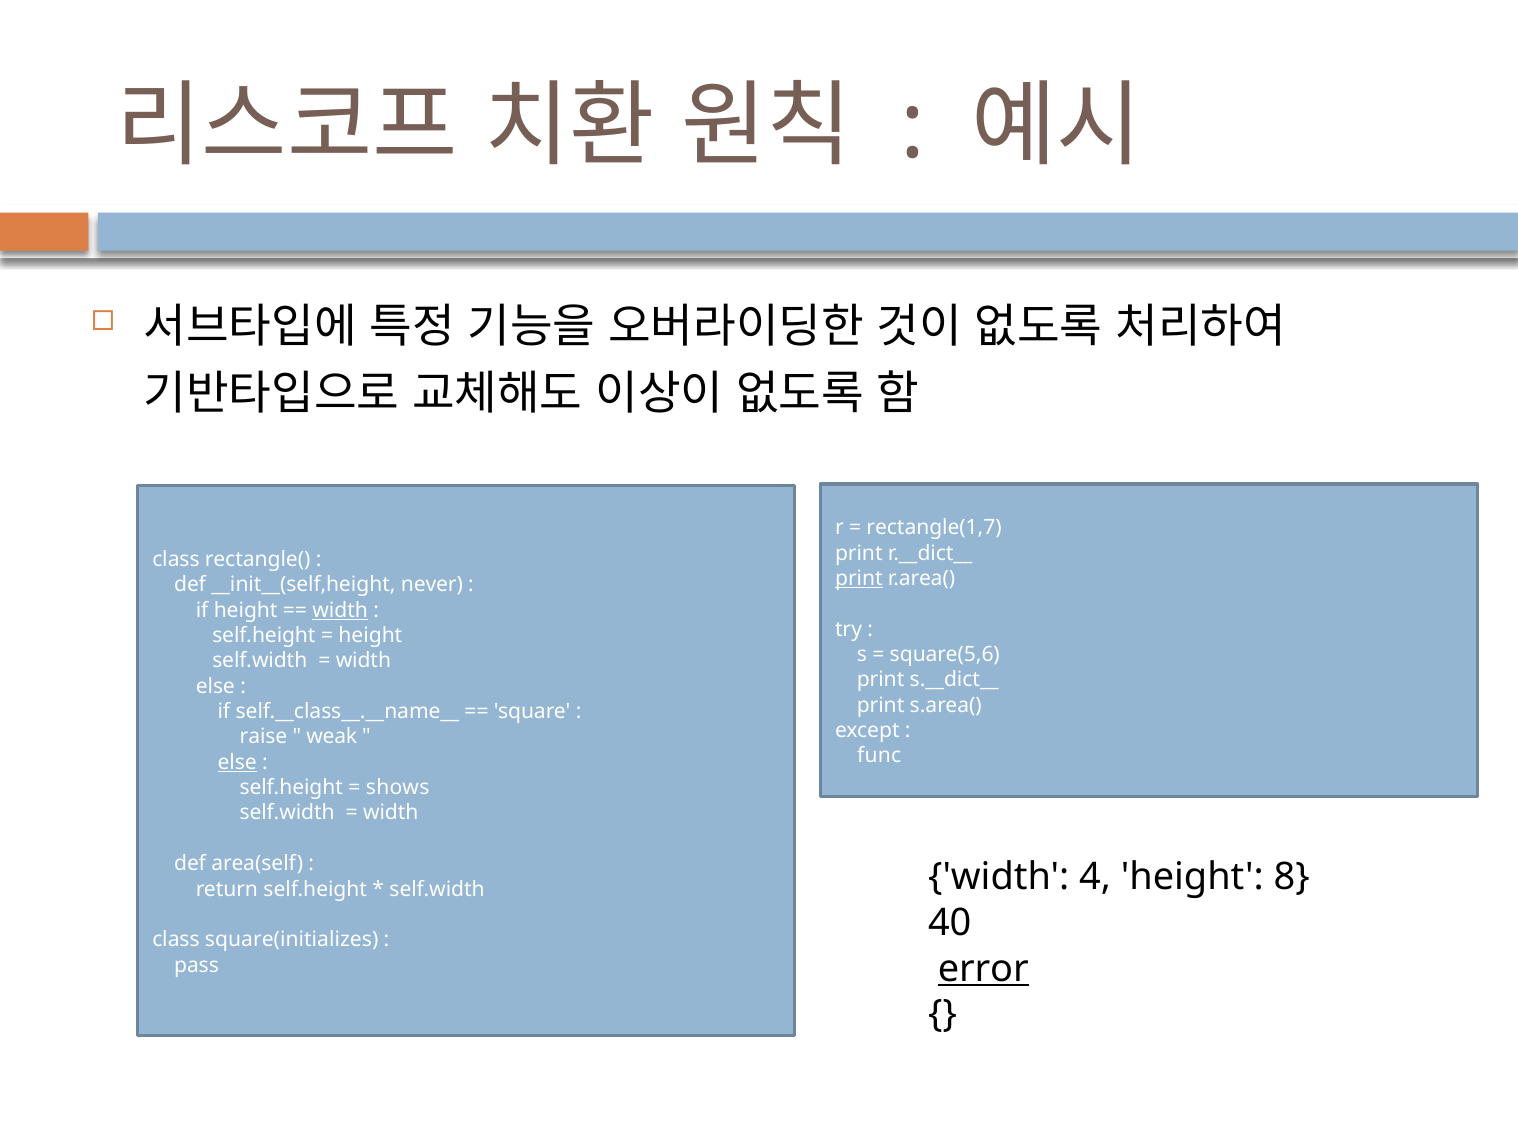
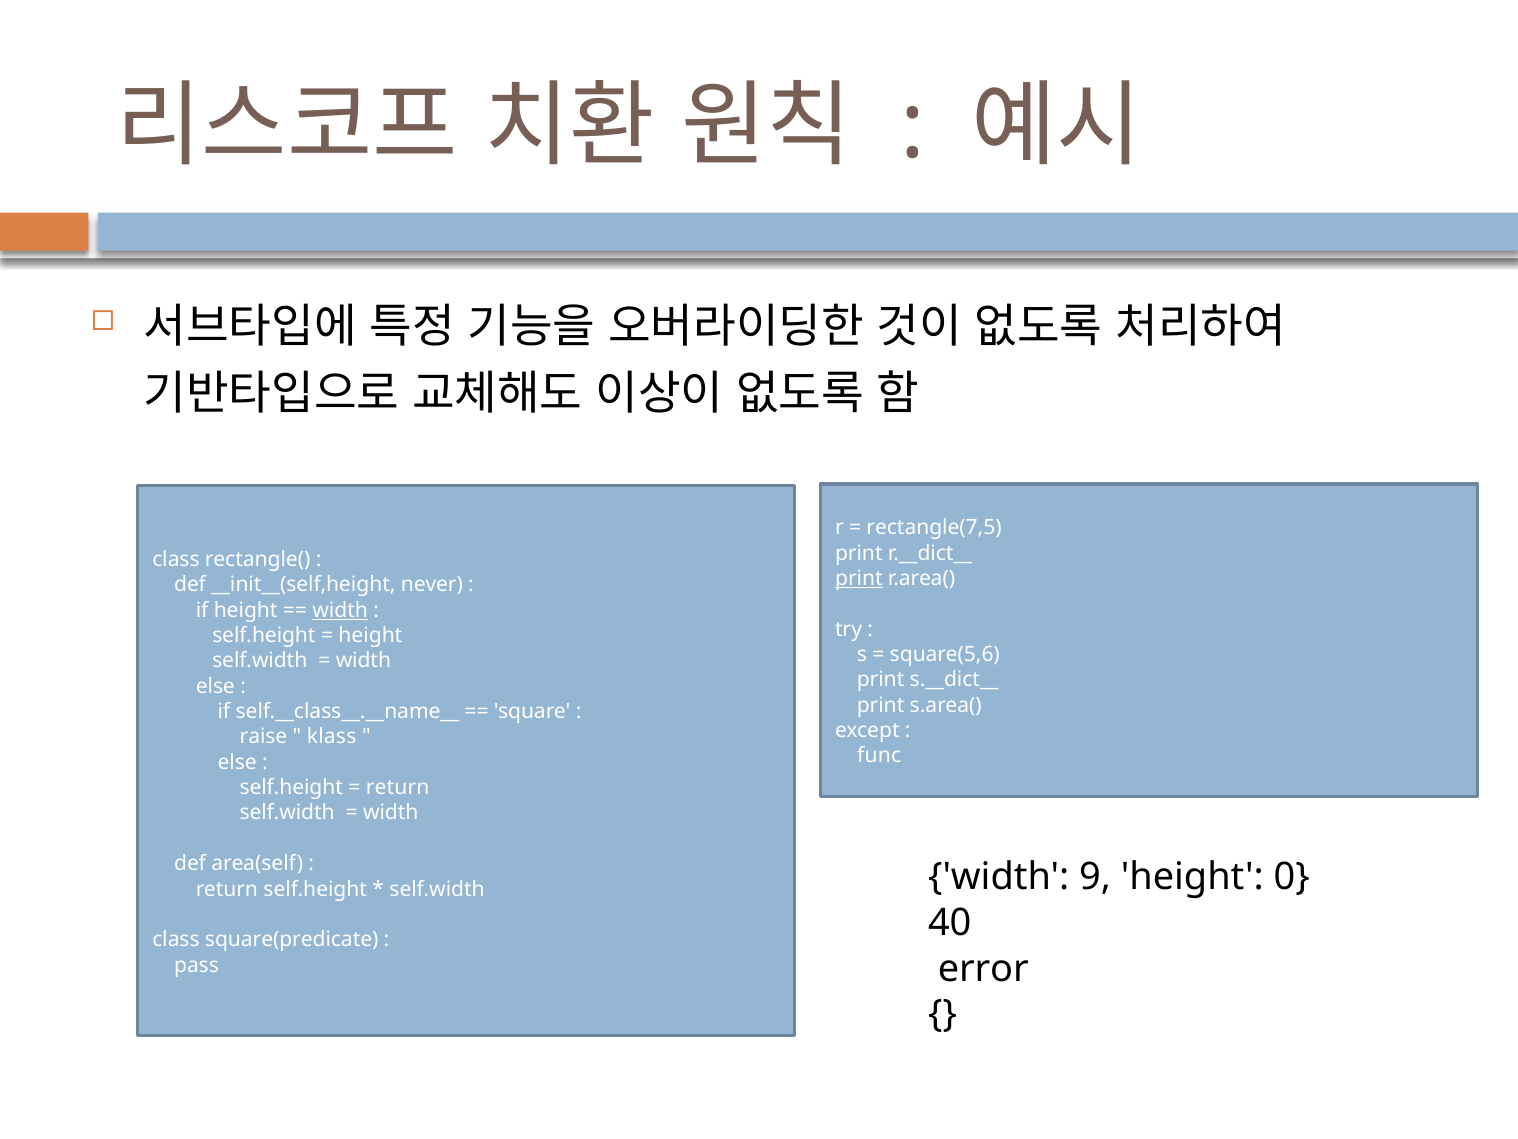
rectangle(1,7: rectangle(1,7 -> rectangle(7,5 (934, 528)
weak: weak -> klass (332, 737)
else underline: present -> none (237, 762)
shows: shows -> return (398, 787)
4: 4 -> 9 (1095, 877)
8: 8 -> 0 (1292, 877)
square(initializes: square(initializes -> square(predicate (292, 939)
error underline: present -> none (983, 968)
